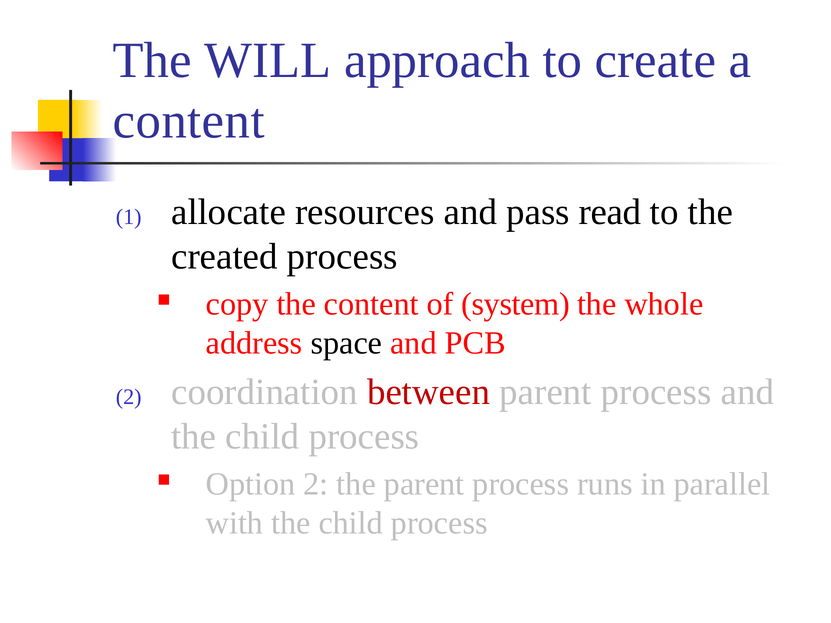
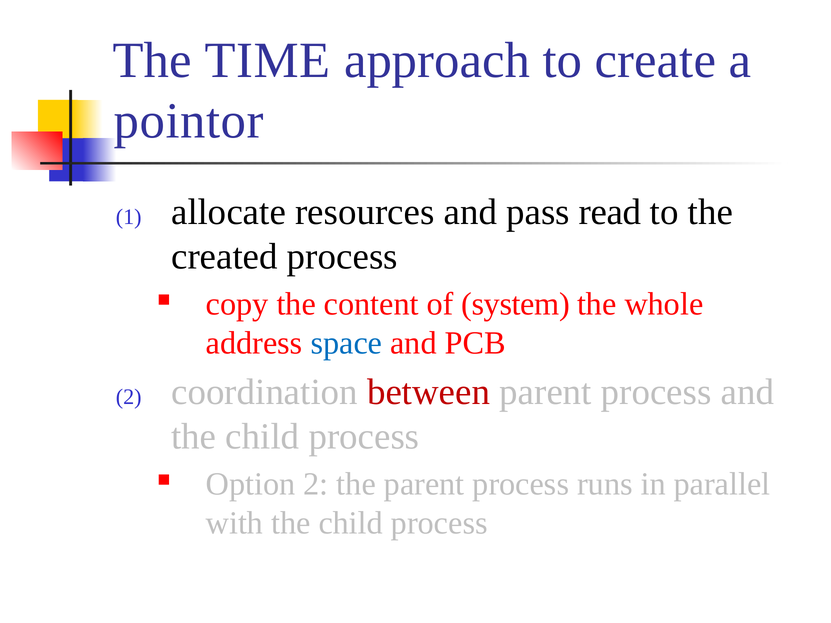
WILL: WILL -> TIME (268, 60)
content: content -> pointor (189, 121)
space colour: black -> blue (346, 343)
